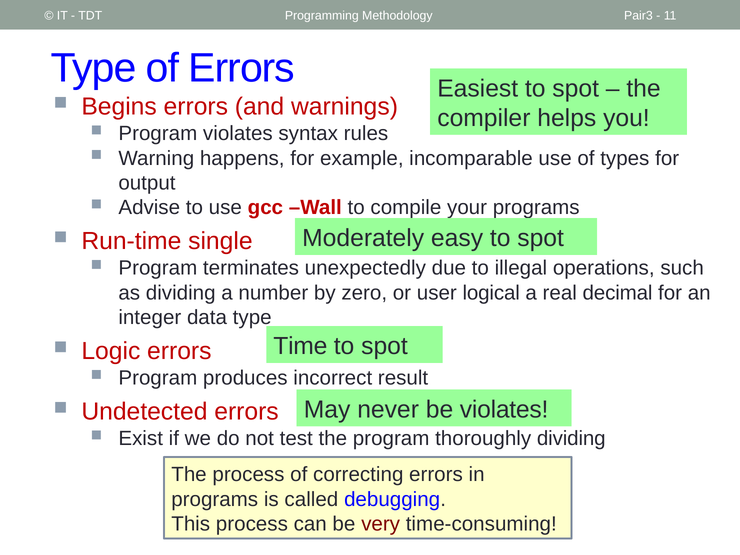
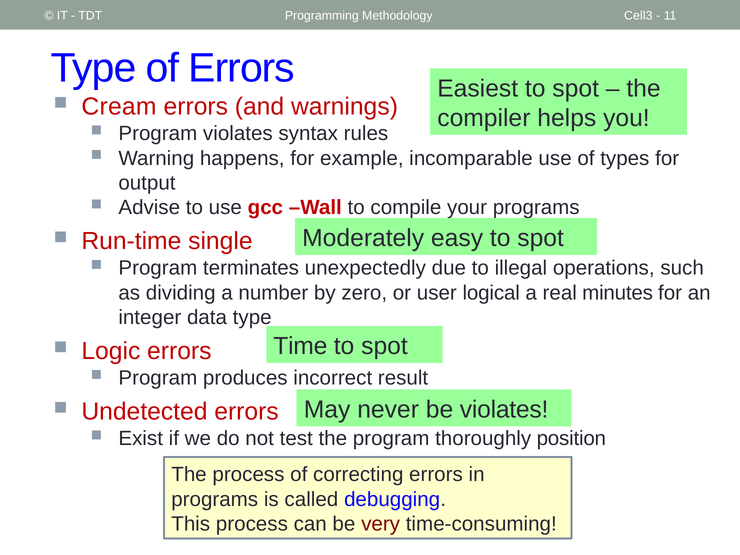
Pair3: Pair3 -> Cell3 (638, 16)
Begins: Begins -> Cream (119, 107)
decimal: decimal -> minutes (618, 293)
thoroughly dividing: dividing -> position (571, 438)
